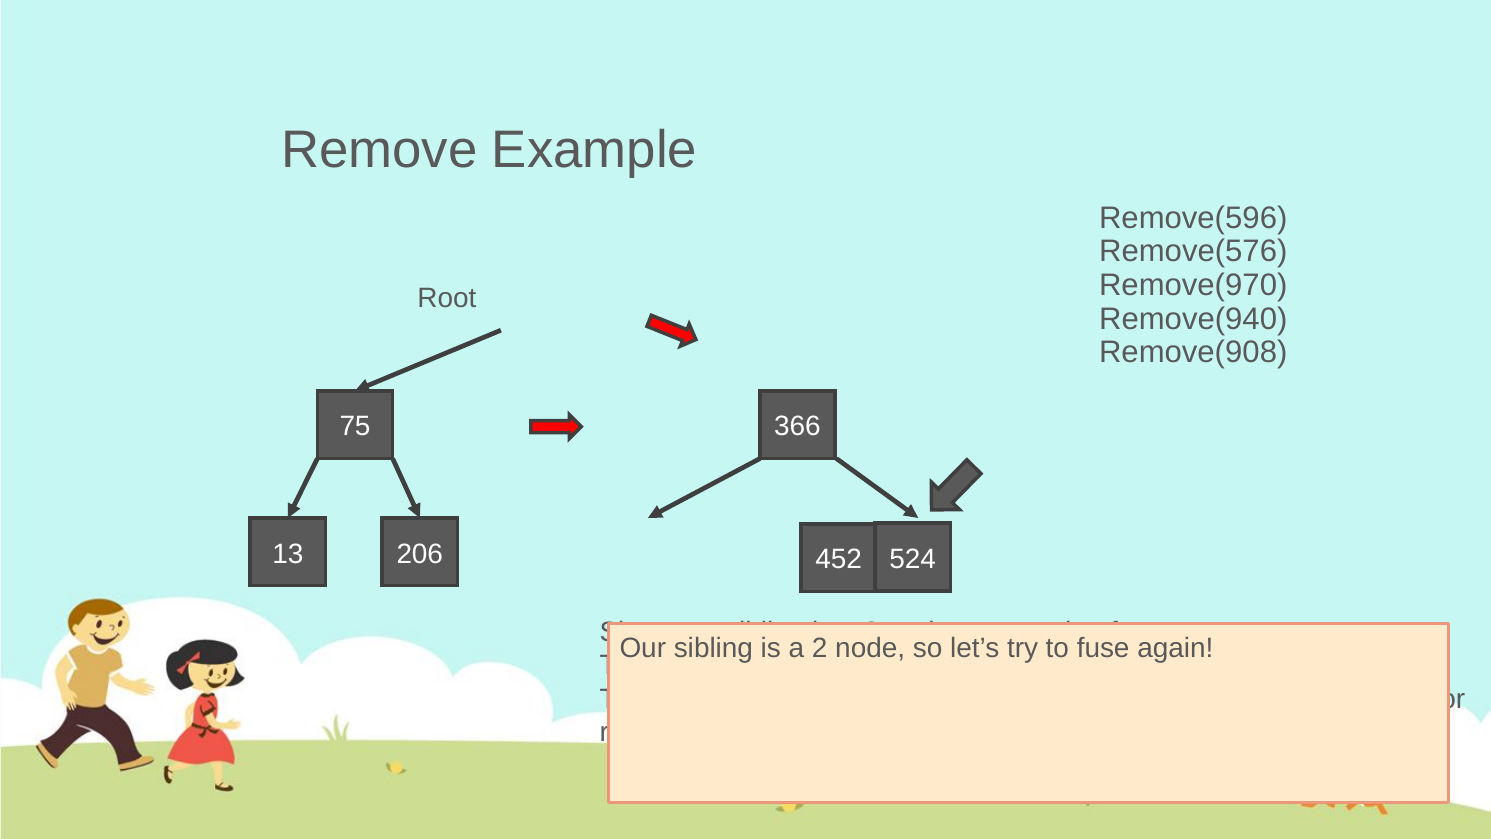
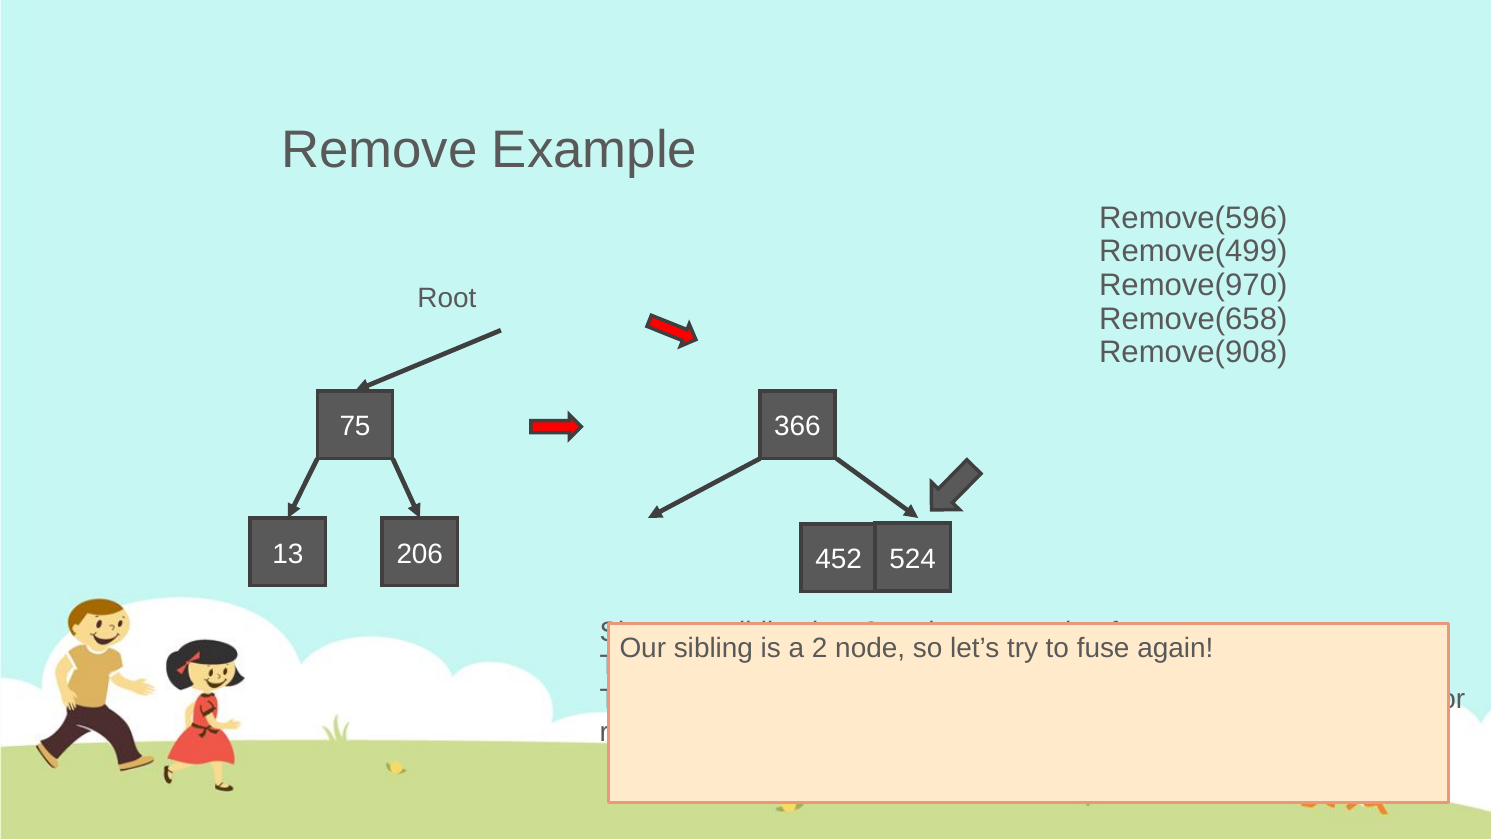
Remove(576: Remove(576 -> Remove(499 (1193, 252)
Remove(940: Remove(940 -> Remove(658 (1193, 319)
